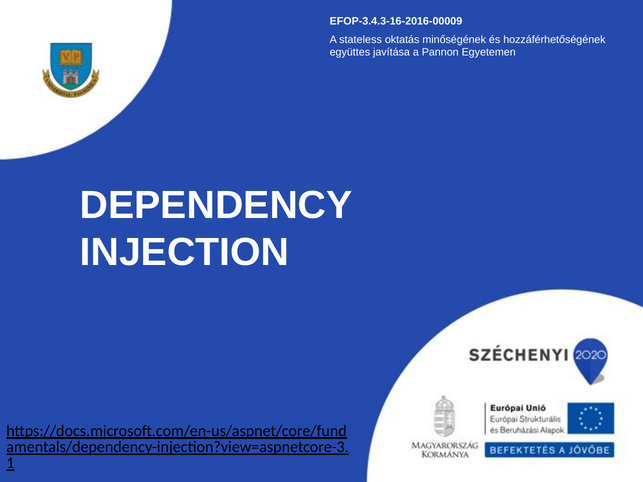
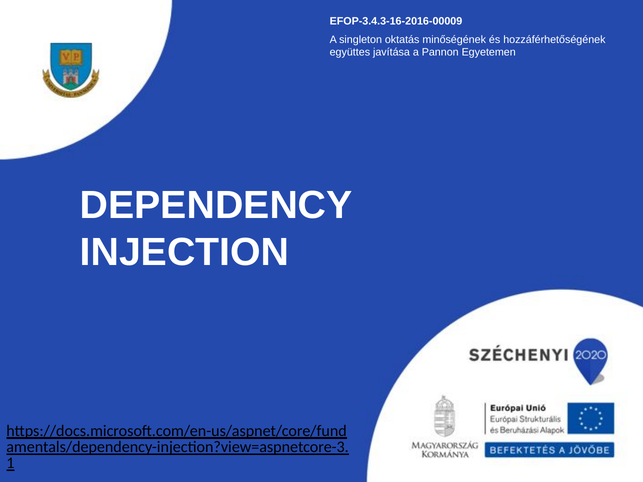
stateless: stateless -> singleton (361, 40)
